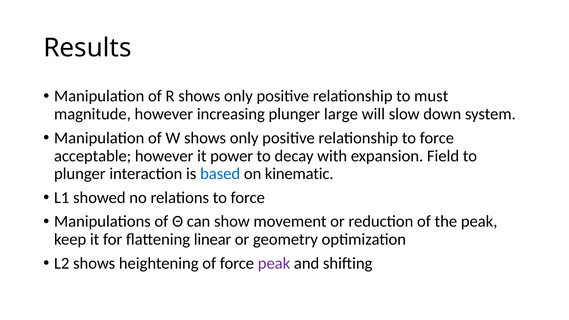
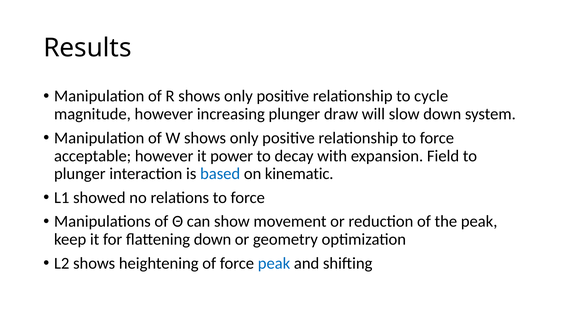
must: must -> cycle (431, 96)
large: large -> draw (341, 114)
flattening linear: linear -> down (213, 239)
peak colour: purple -> blue (274, 263)
